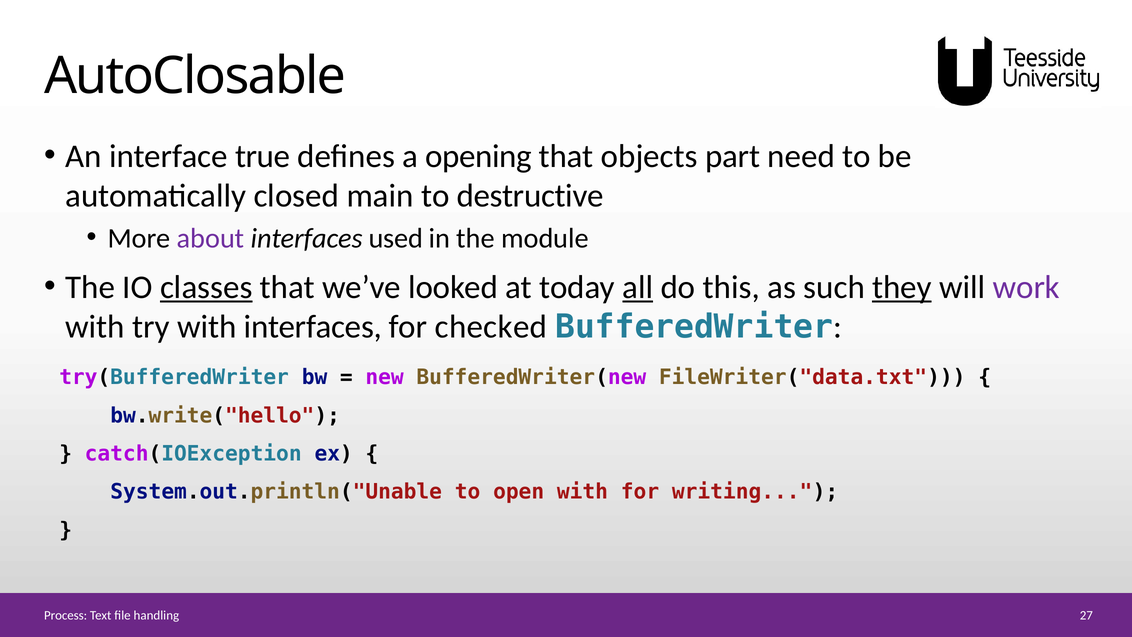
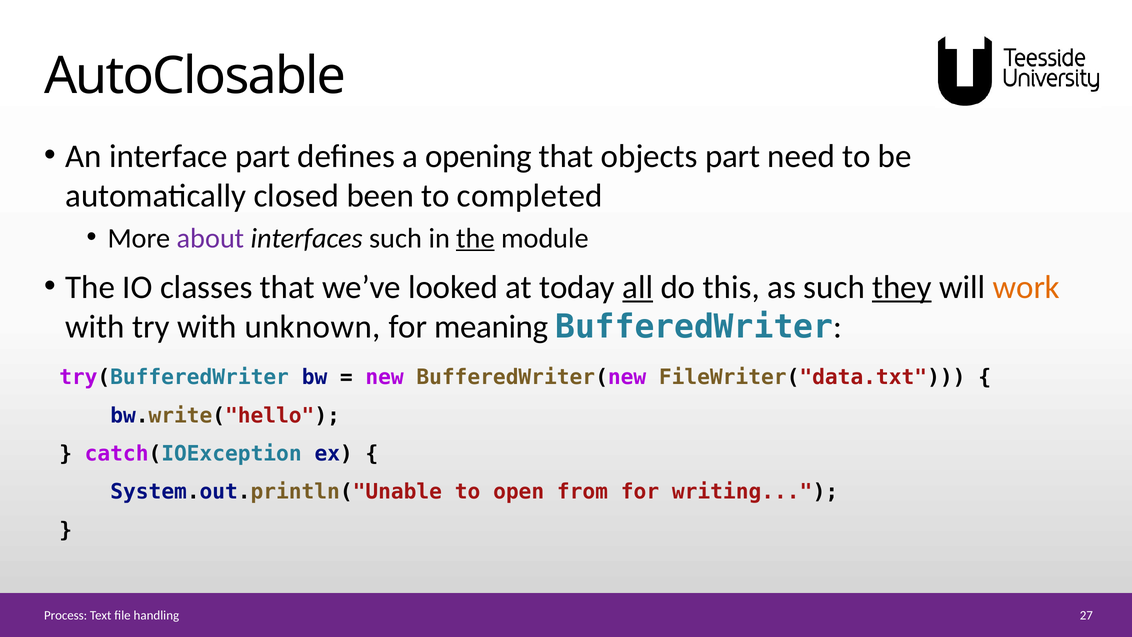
interface true: true -> part (263, 156)
main: main -> been (380, 196)
destructive: destructive -> completed (530, 196)
interfaces used: used -> such (396, 238)
the underline: none -> present (475, 238)
classes underline: present -> none (206, 287)
work colour: purple -> orange (1026, 287)
with interfaces: interfaces -> unknown (313, 327)
checked: checked -> meaning (491, 327)
open with: with -> from (582, 492)
